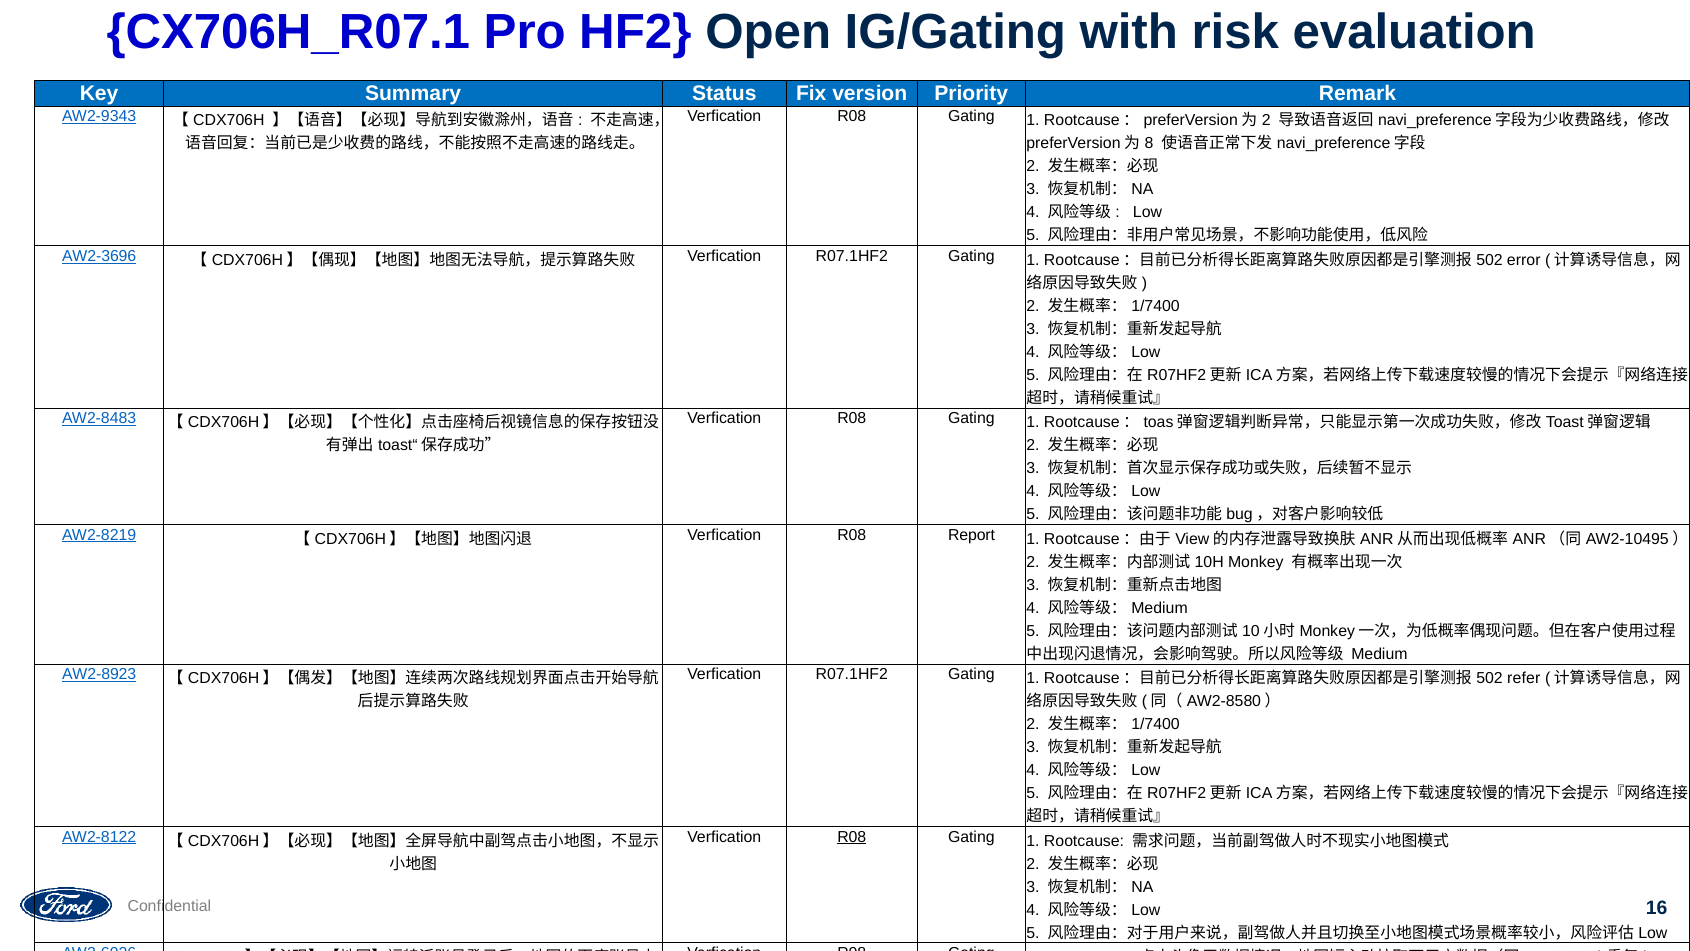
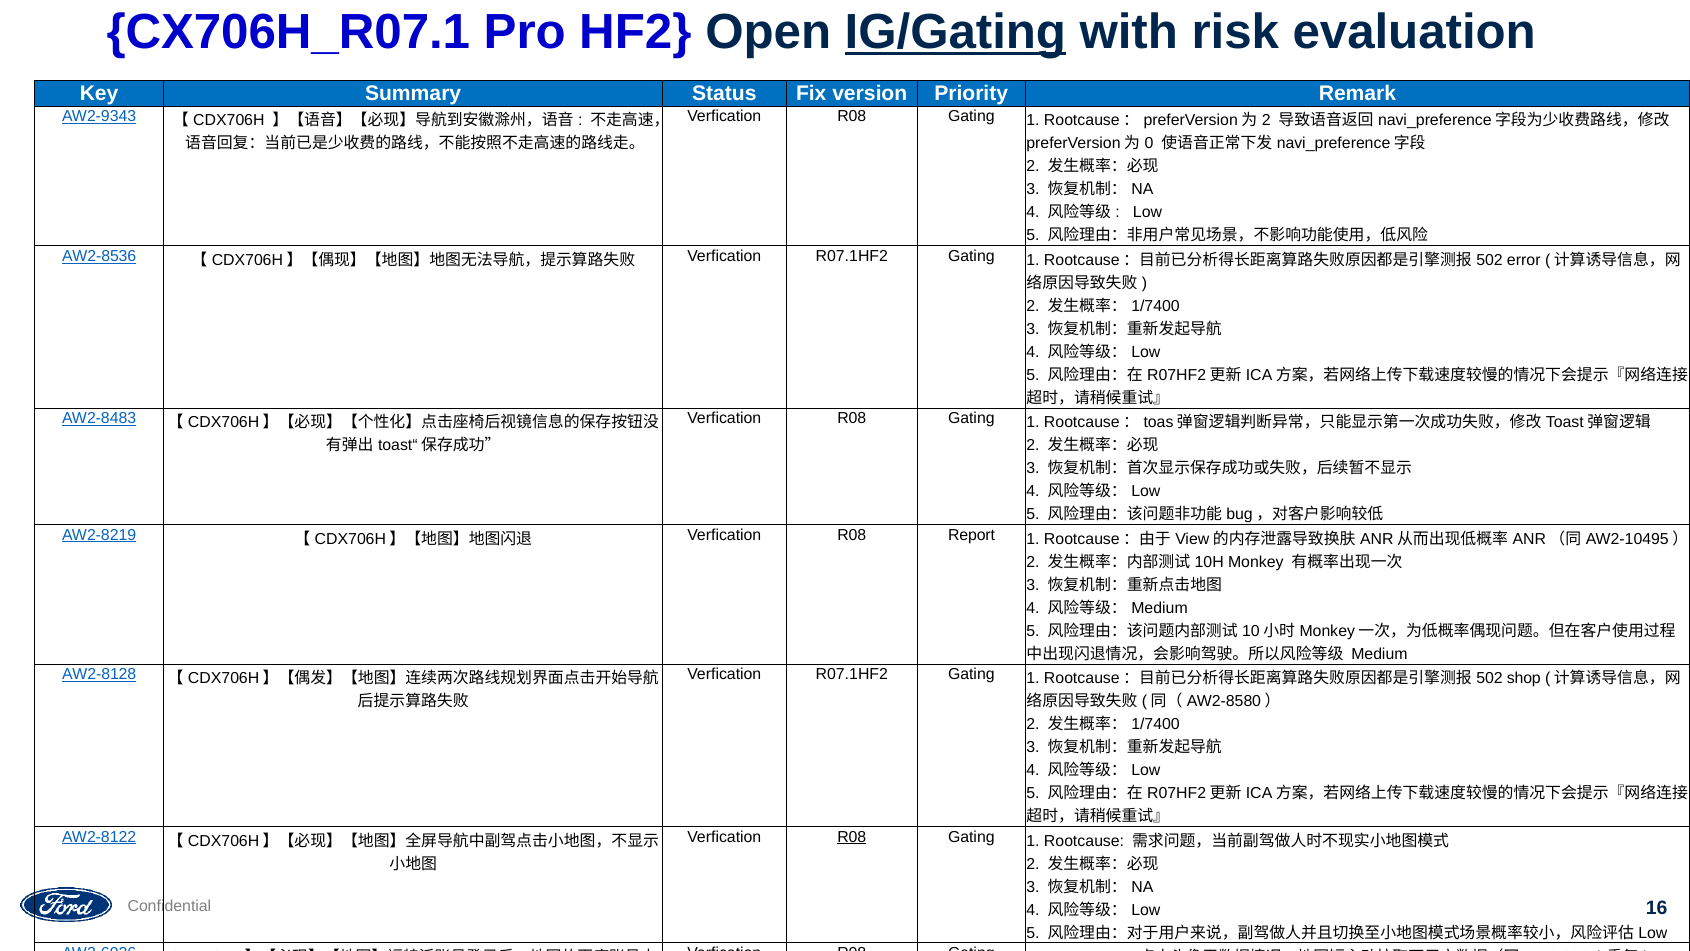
IG/Gating underline: none -> present (955, 33)
8: 8 -> 0 (1149, 144)
AW2-3696: AW2-3696 -> AW2-8536 (99, 256)
AW2-8923: AW2-8923 -> AW2-8128 (99, 674)
refer: refer -> shop (1524, 678)
